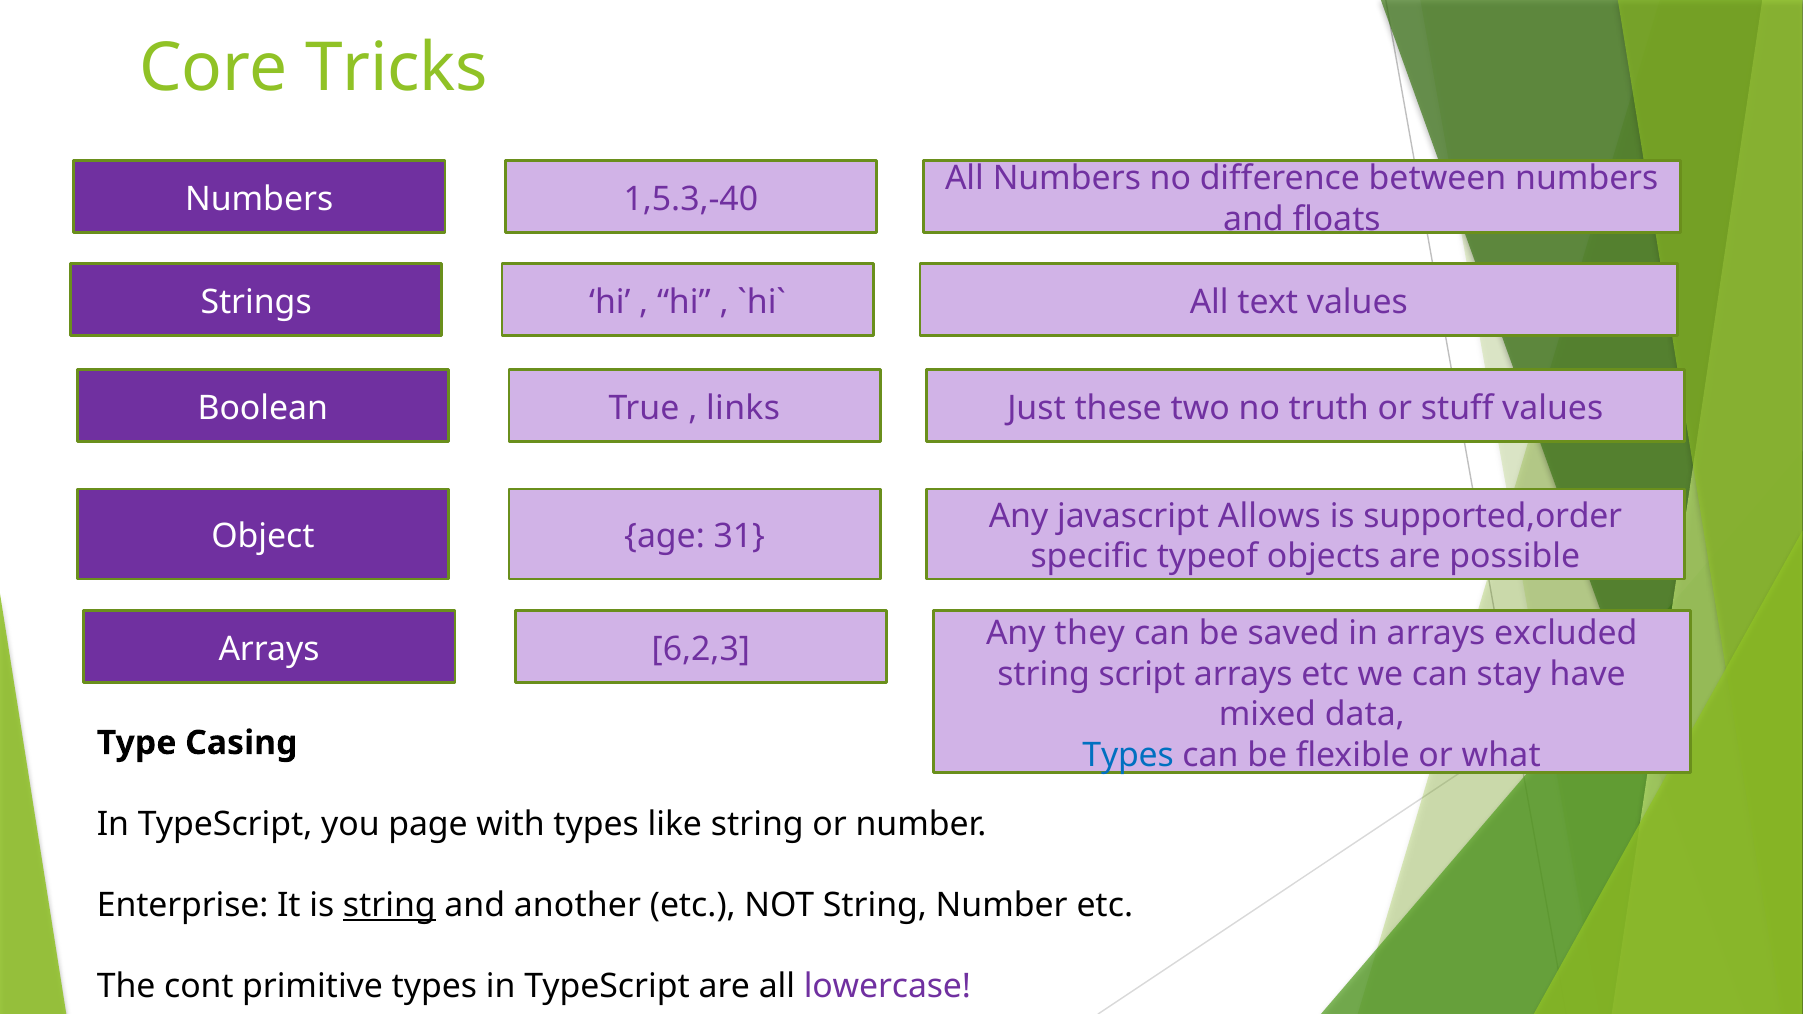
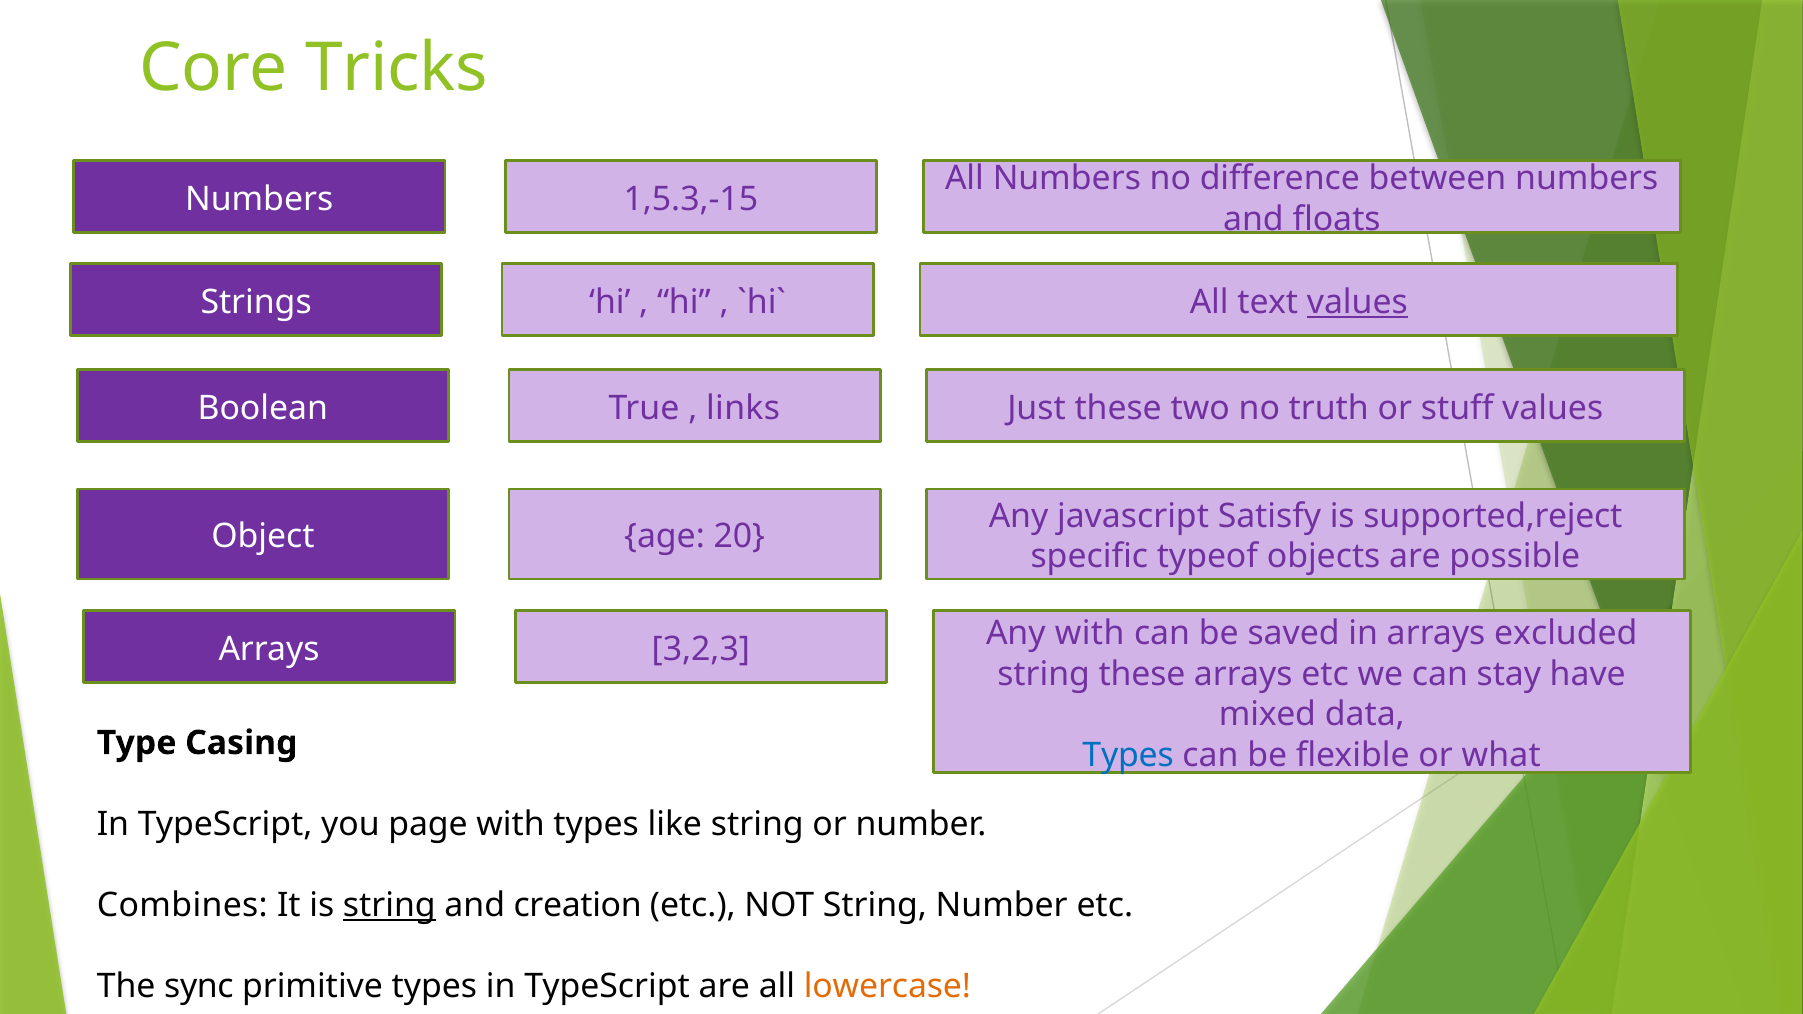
1,5.3,-40: 1,5.3,-40 -> 1,5.3,-15 (691, 199)
values underline: none -> present (1357, 302)
Allows: Allows -> Satisfy (1269, 516)
supported,order: supported,order -> supported,reject (1493, 516)
31: 31 -> 20 (739, 536)
6,2,3: 6,2,3 -> 3,2,3 (701, 649)
Any they: they -> with (1090, 633)
string script: script -> these (1142, 674)
Enterprise: Enterprise -> Combines (182, 905)
another: another -> creation (578, 905)
cont: cont -> sync (199, 986)
lowercase colour: purple -> orange (887, 986)
